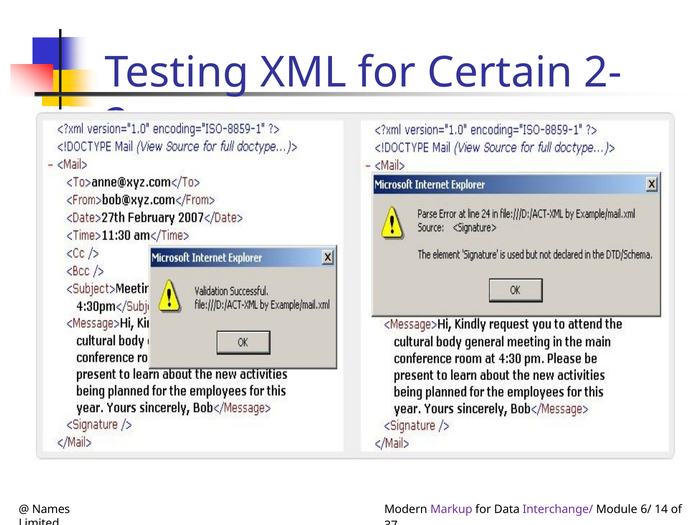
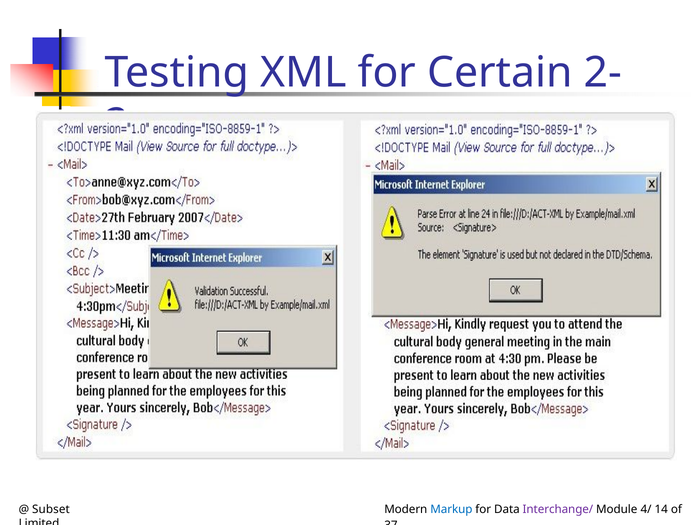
Names: Names -> Subset (51, 509)
Markup colour: purple -> blue (451, 509)
6/: 6/ -> 4/ (646, 509)
